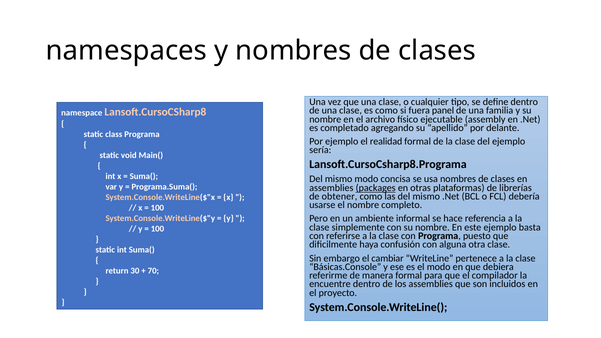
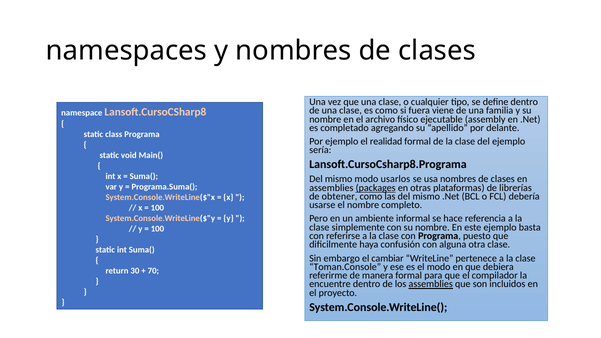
panel: panel -> viene (443, 111)
concisa: concisa -> usarlos (396, 179)
Básicas.Console: Básicas.Console -> Toman.Console (345, 267)
assemblies underline: none -> present (431, 284)
